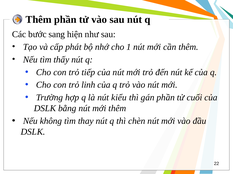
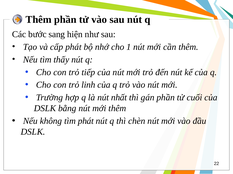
kiểu: kiểu -> nhất (119, 98)
tìm thay: thay -> phát (86, 121)
